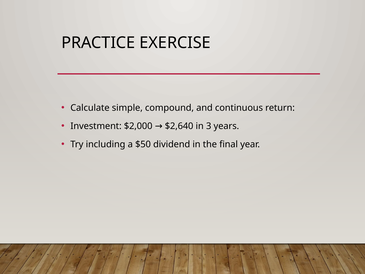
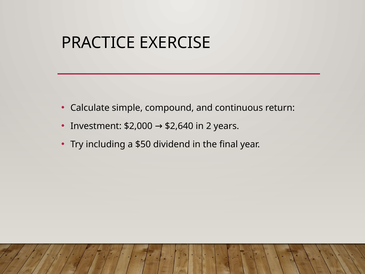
3: 3 -> 2 (209, 126)
